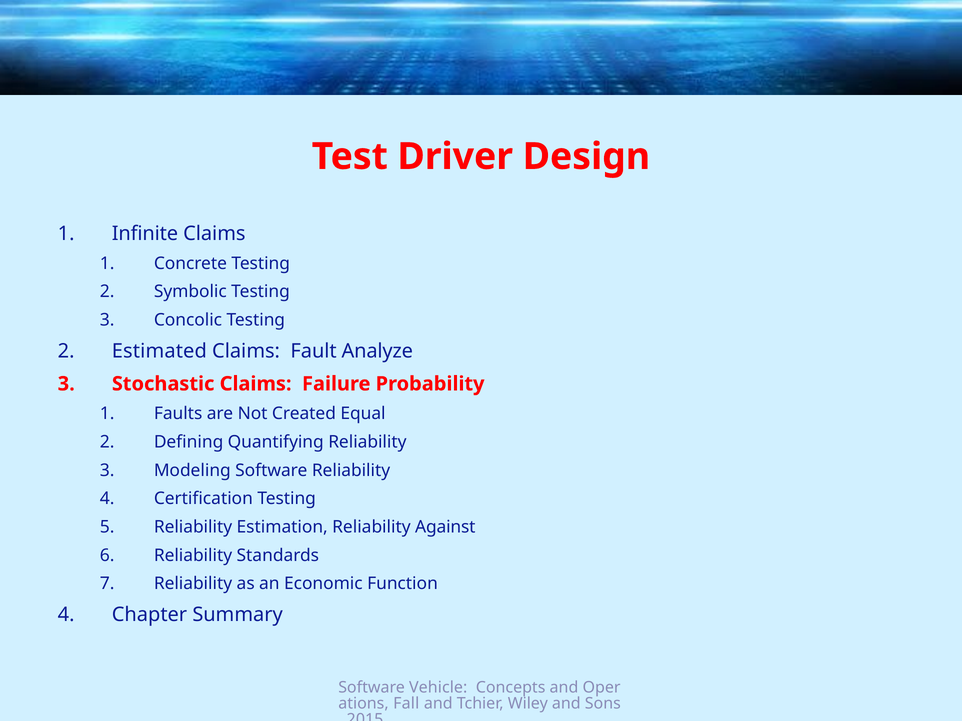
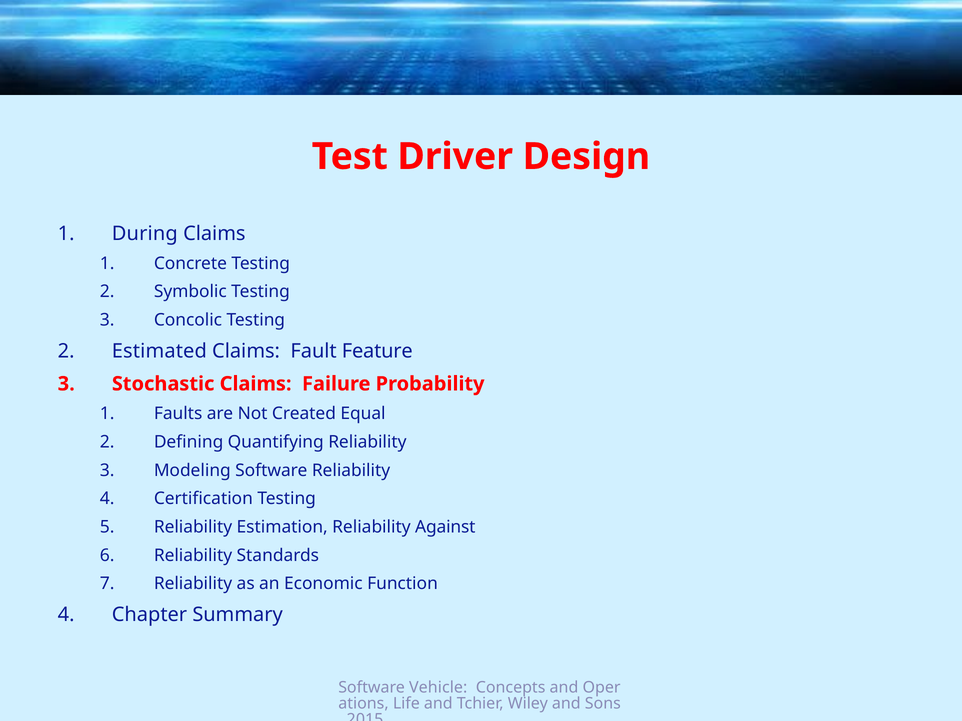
Infinite: Infinite -> During (145, 234)
Analyze: Analyze -> Feature (377, 351)
Fall: Fall -> Life (406, 704)
